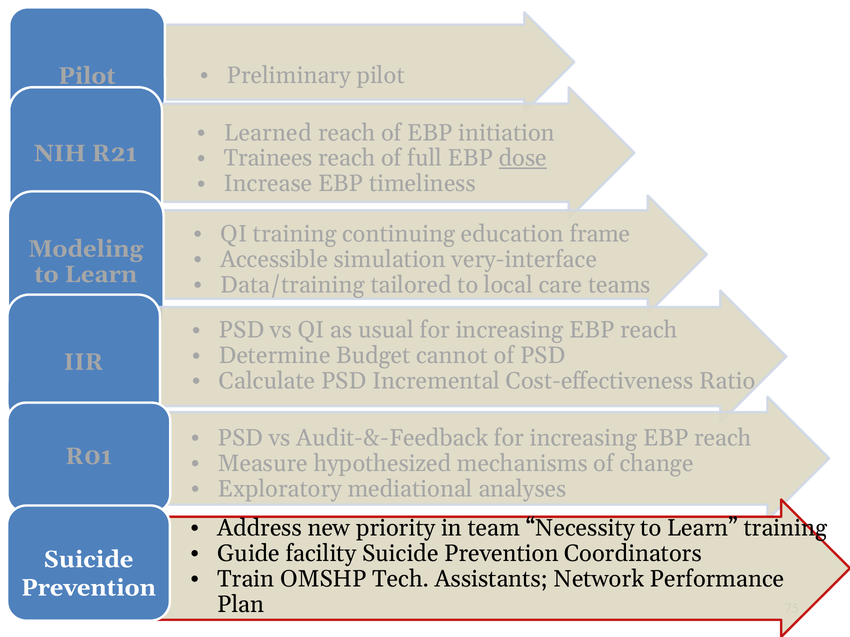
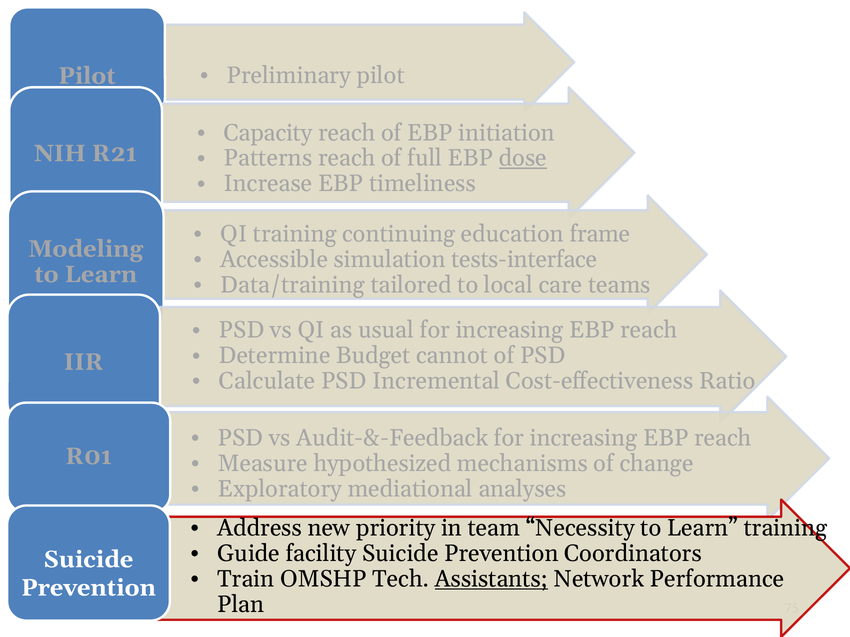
Learned: Learned -> Capacity (268, 133)
Trainees: Trainees -> Patterns (268, 158)
very-interface: very-interface -> tests-interface (524, 259)
Assistants underline: none -> present (492, 579)
